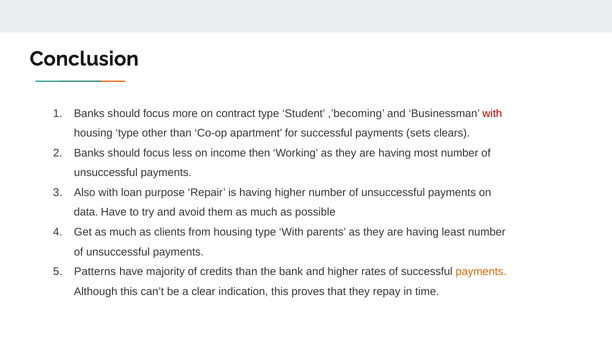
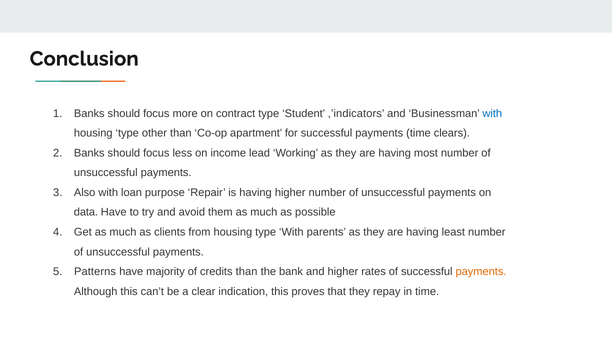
,’becoming: ,’becoming -> ,’indicators (356, 113)
with colour: red -> blue (492, 113)
payments sets: sets -> time (418, 133)
then: then -> lead (260, 153)
